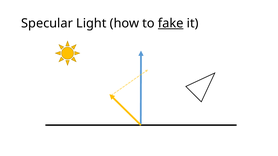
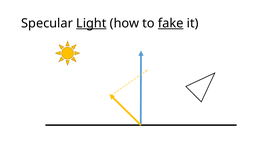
Light underline: none -> present (91, 23)
